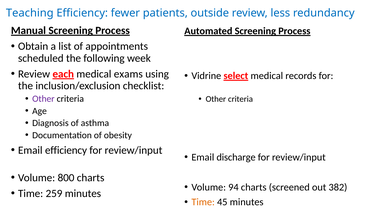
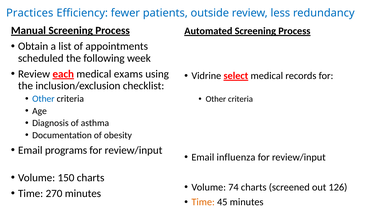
Teaching: Teaching -> Practices (30, 13)
Other colour: purple -> blue (43, 99)
Email efficiency: efficiency -> programs (66, 151)
discharge: discharge -> influenza (236, 158)
800: 800 -> 150 (66, 178)
94: 94 -> 74 (233, 188)
382: 382 -> 126 (338, 188)
259: 259 -> 270 (54, 194)
